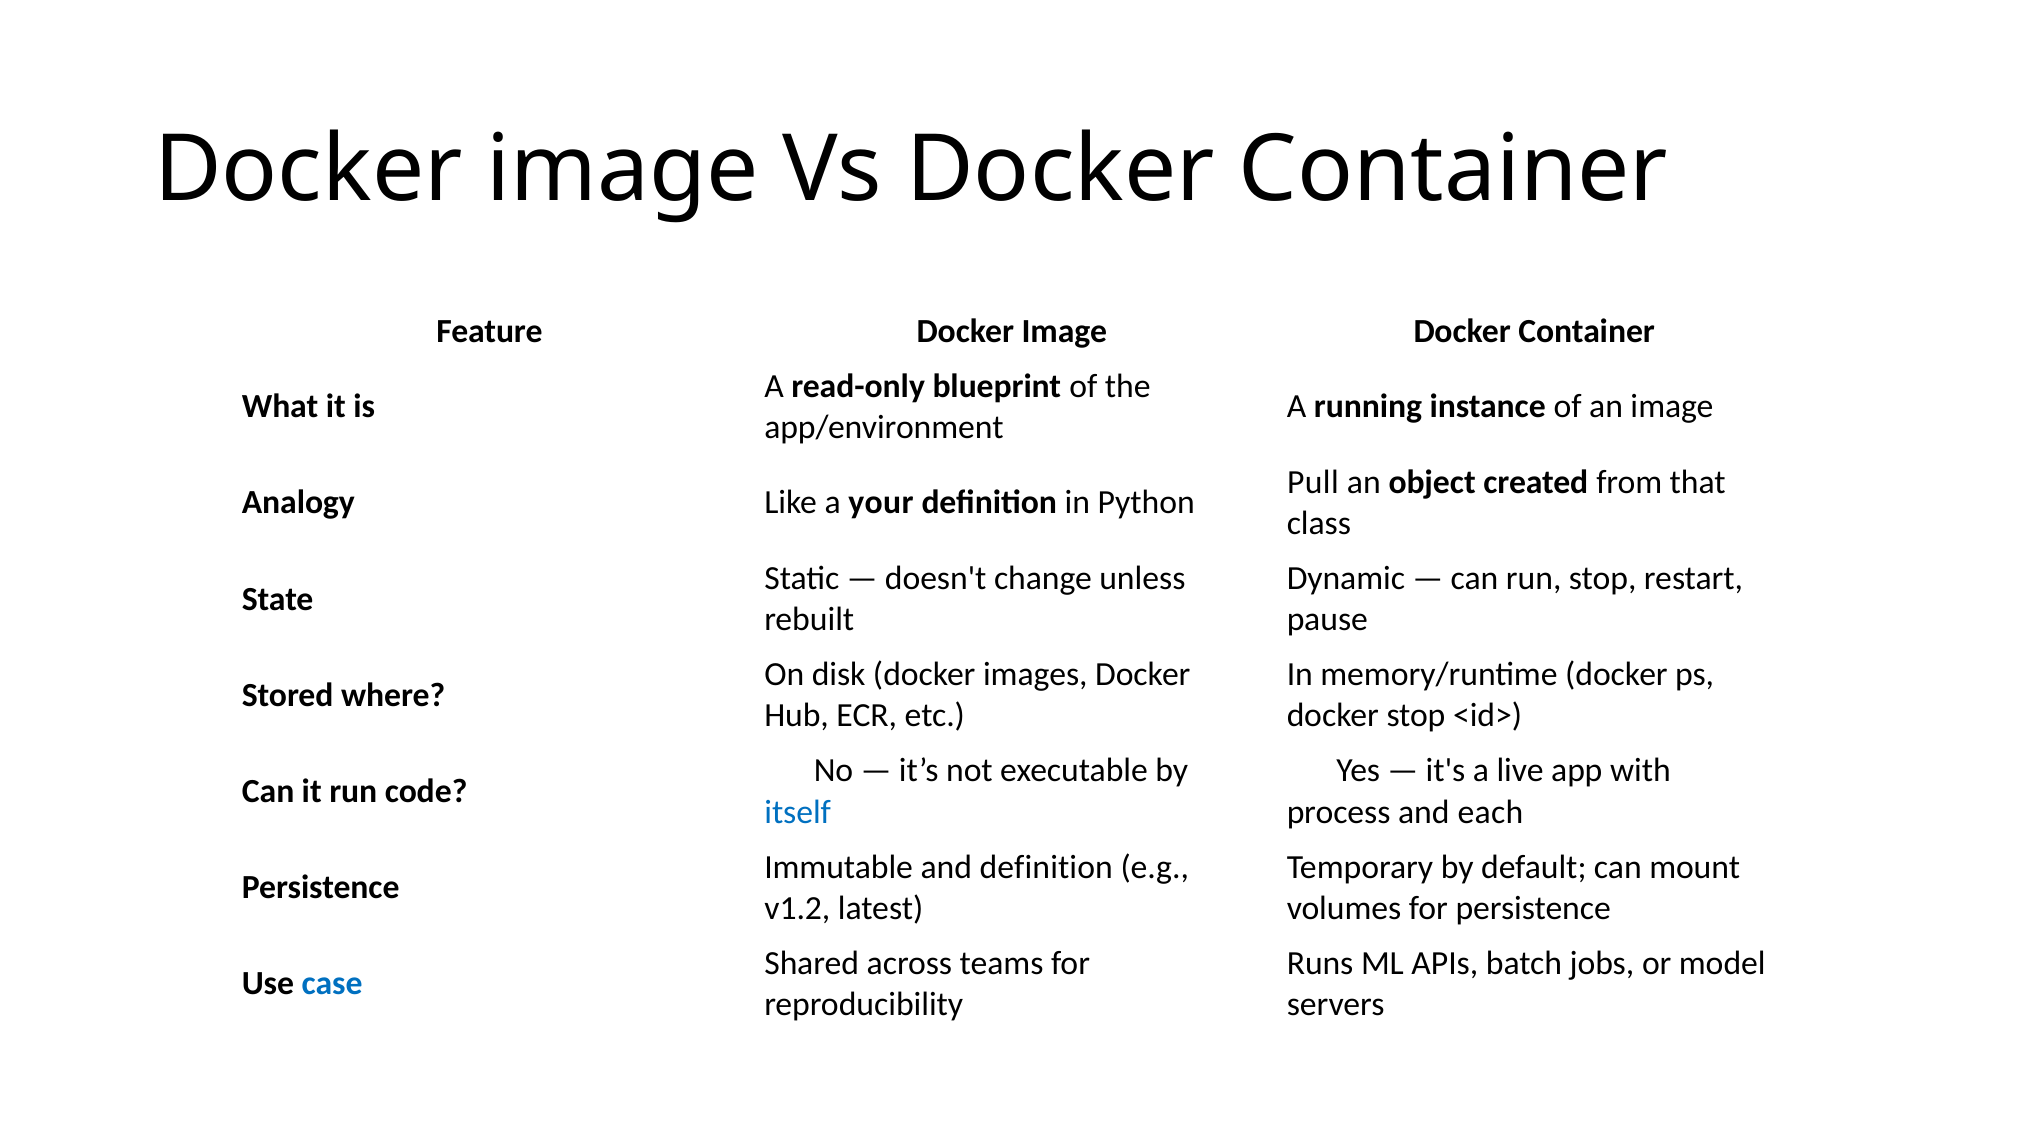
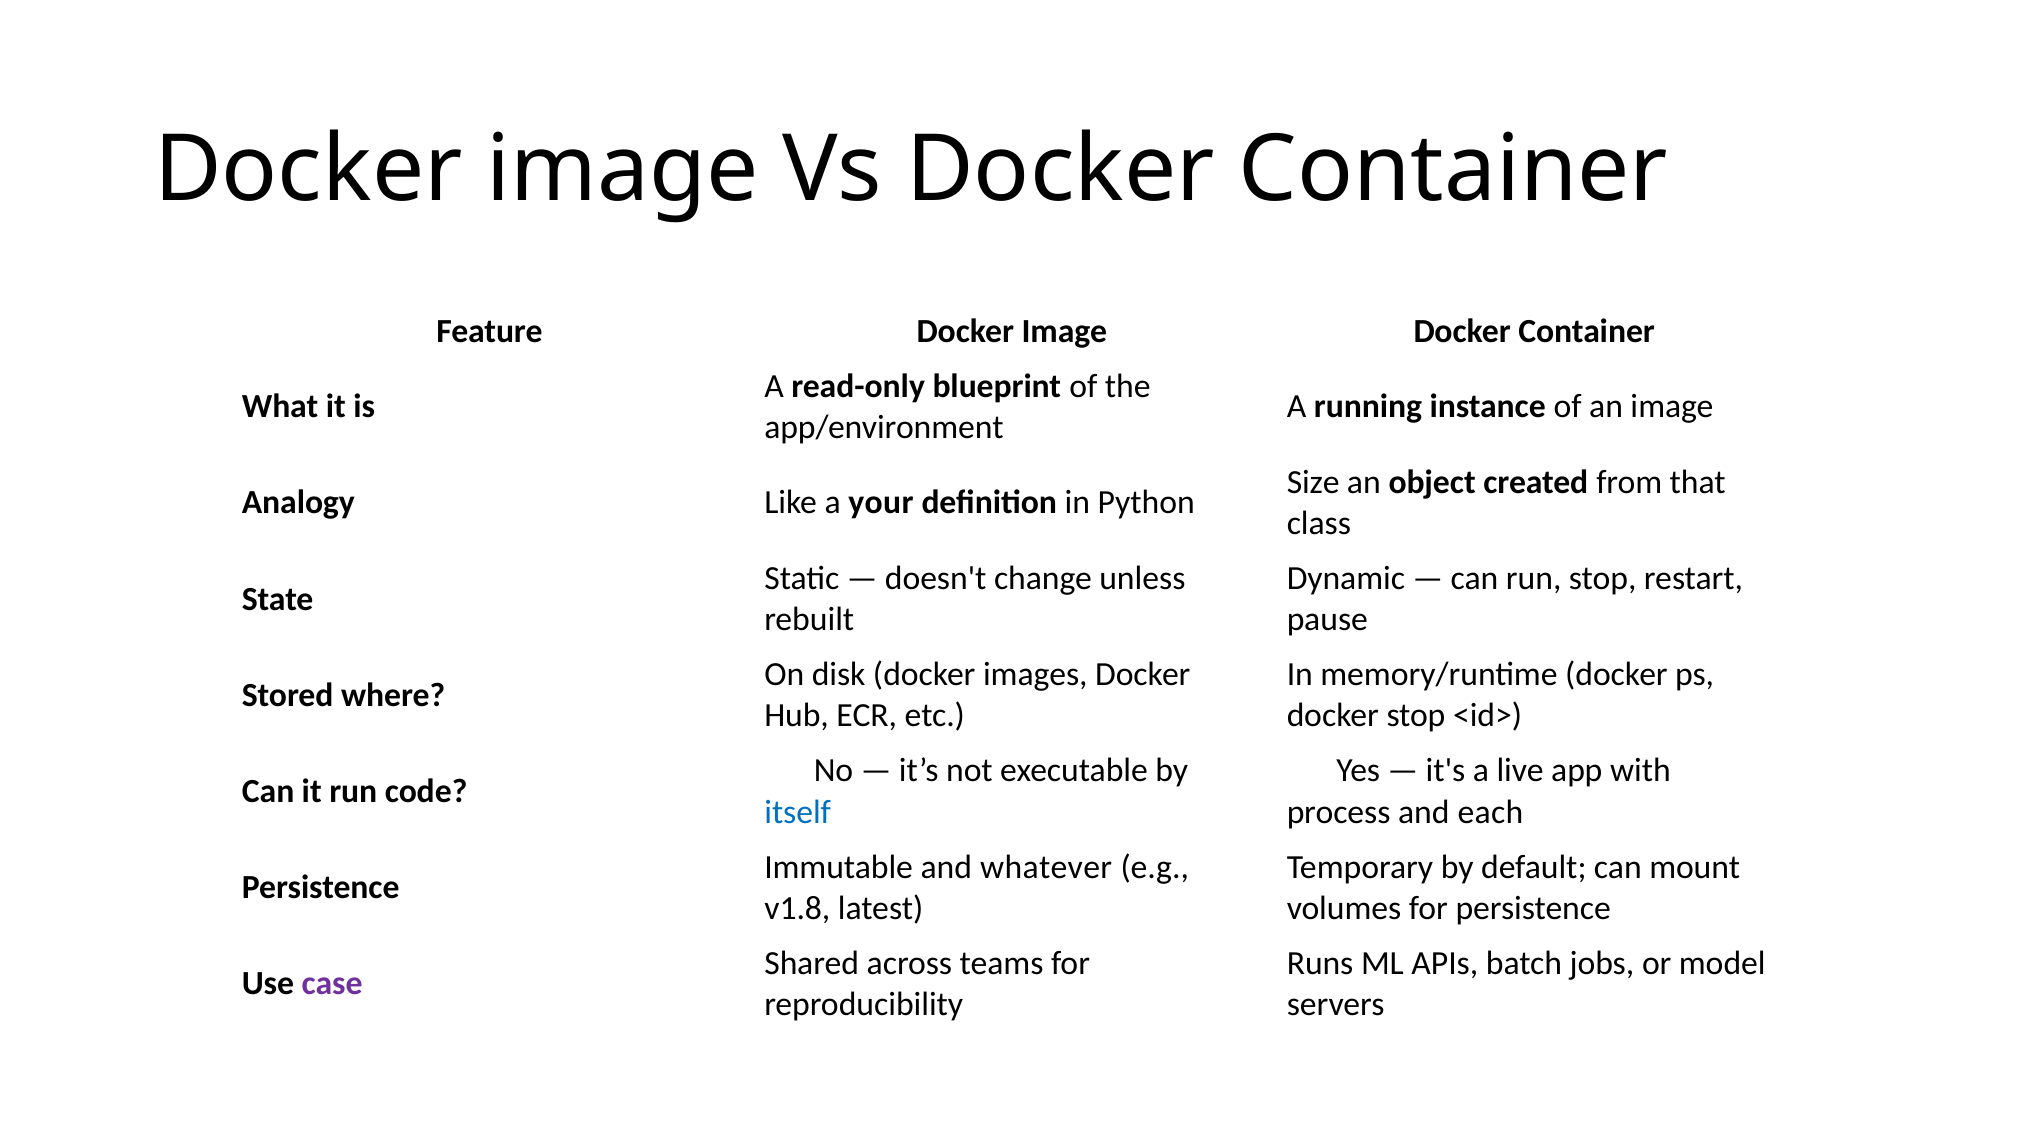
Pull: Pull -> Size (1313, 482)
and definition: definition -> whatever (1046, 867)
v1.2: v1.2 -> v1.8 (797, 908)
case colour: blue -> purple (332, 983)
